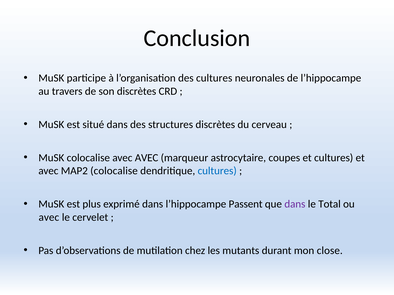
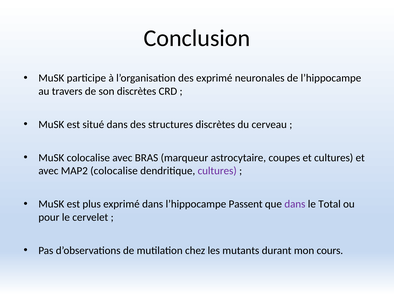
des cultures: cultures -> exprimé (214, 78)
avec AVEC: AVEC -> BRAS (147, 158)
cultures colour: blue -> purple (217, 171)
avec: avec -> pour (49, 218)
close: close -> cours (330, 251)
